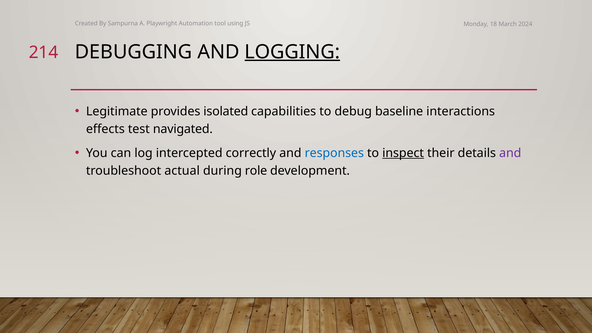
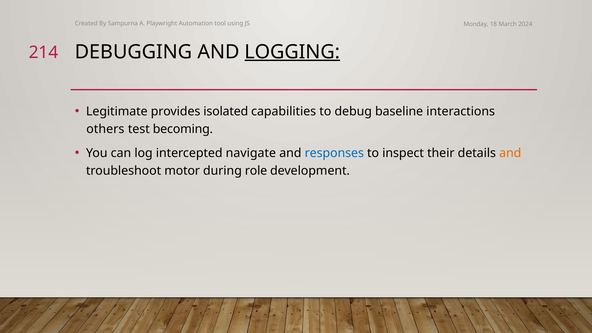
effects: effects -> others (105, 129)
navigated: navigated -> becoming (183, 129)
correctly: correctly -> navigate (251, 153)
inspect underline: present -> none (403, 153)
and colour: purple -> orange (510, 153)
actual: actual -> motor (182, 171)
